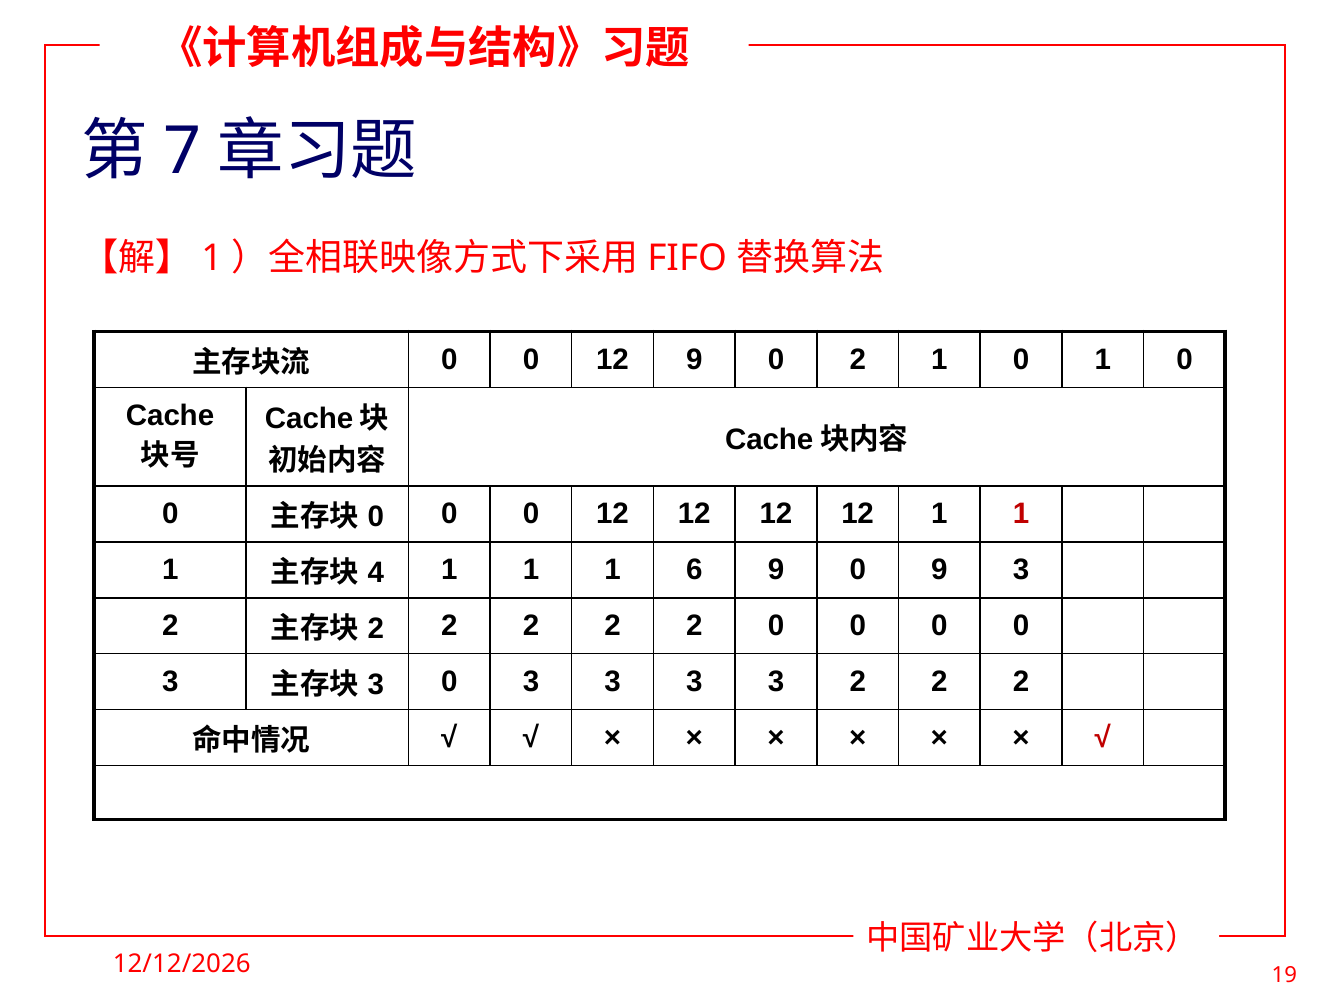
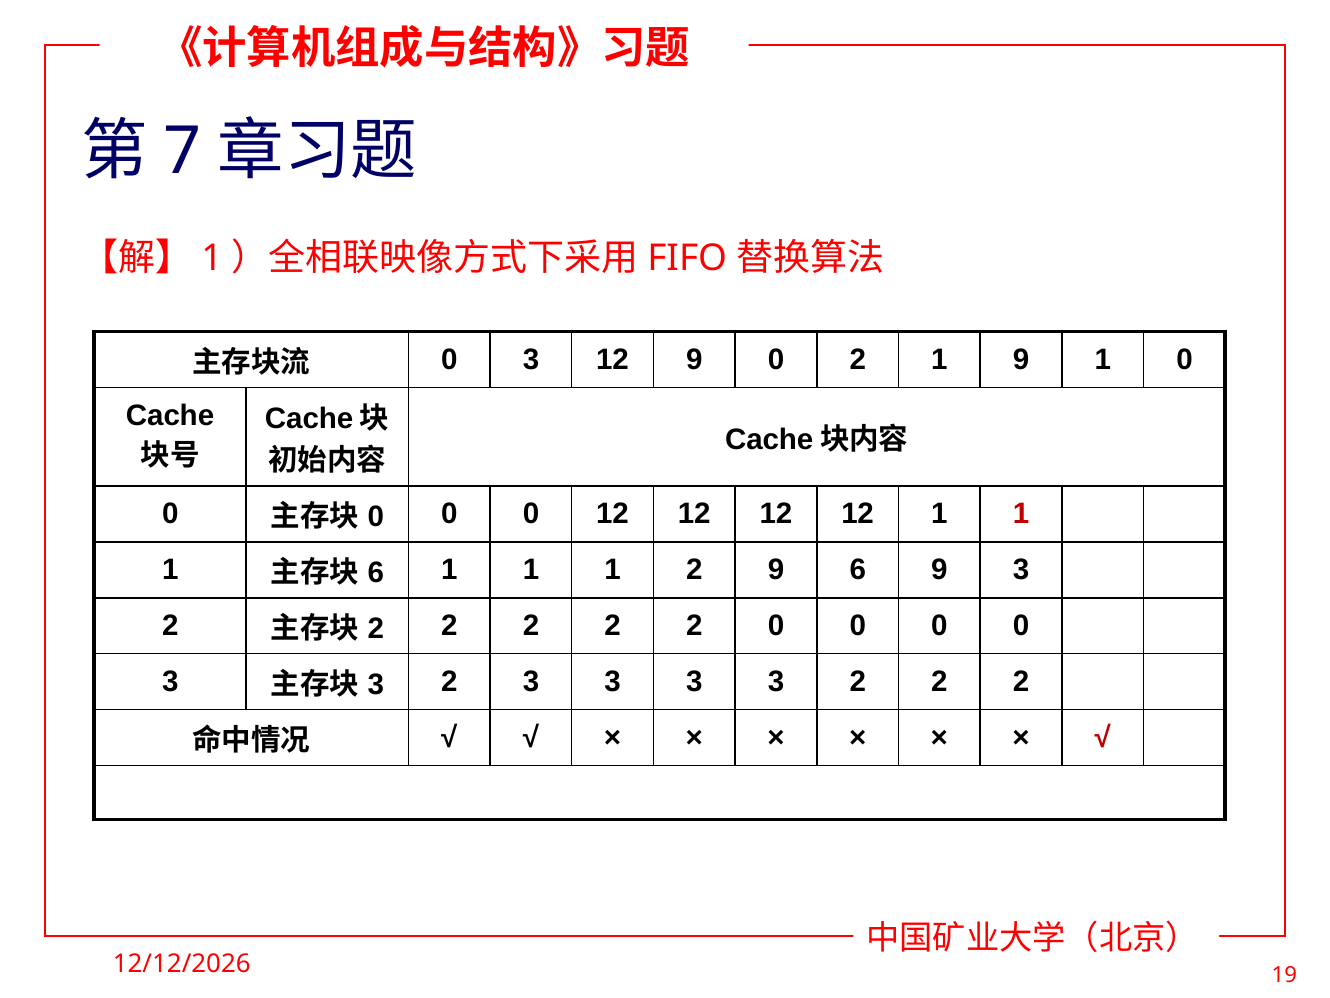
0: 0 -> 3 (531, 360)
2 1 0: 0 -> 9 (1021, 360)
4: 4 -> 6 (376, 573)
1 6: 6 -> 2 (694, 570)
0: 0 -> 6 (858, 570)
0: 0 -> 2 (449, 682)
